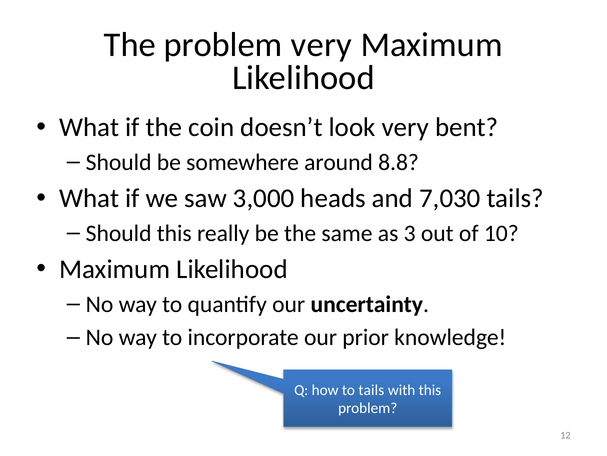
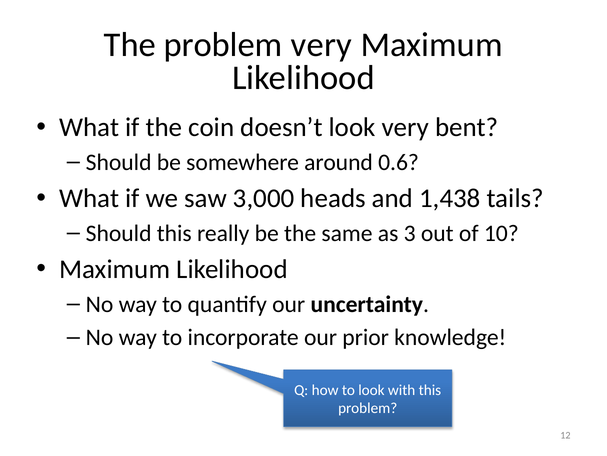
8.8: 8.8 -> 0.6 (399, 162)
7,030: 7,030 -> 1,438 (450, 198)
to tails: tails -> look (371, 390)
